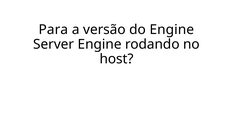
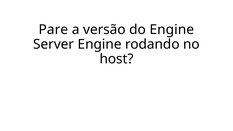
Para: Para -> Pare (53, 30)
